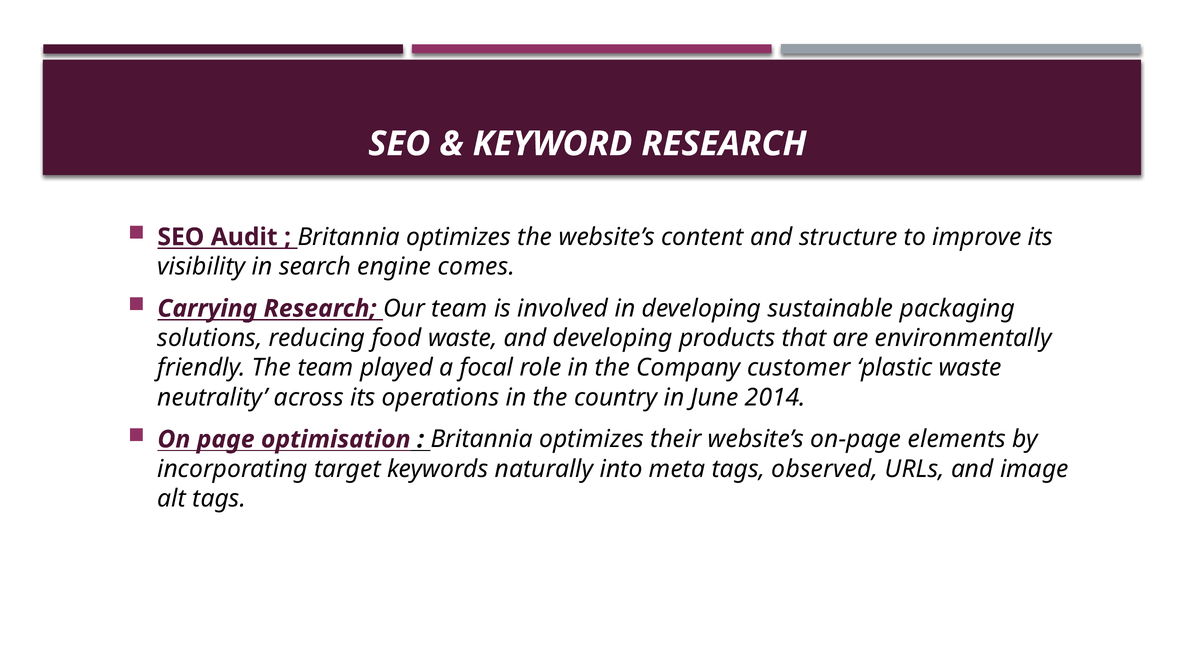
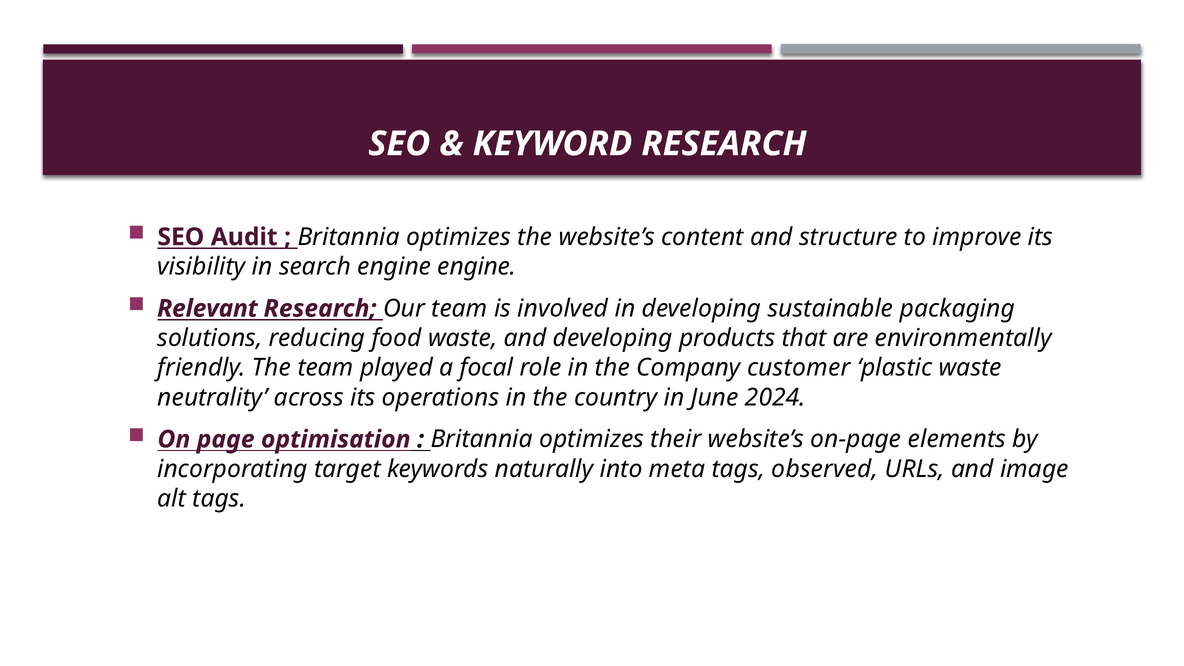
engine comes: comes -> engine (477, 267)
Carrying: Carrying -> Relevant (207, 309)
2014: 2014 -> 2024 (775, 397)
